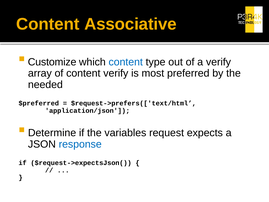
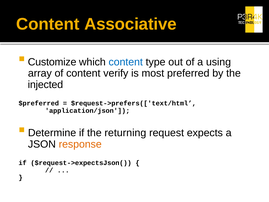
a verify: verify -> using (218, 62)
needed: needed -> injected (45, 85)
variables: variables -> returning (125, 133)
response colour: blue -> orange (80, 144)
